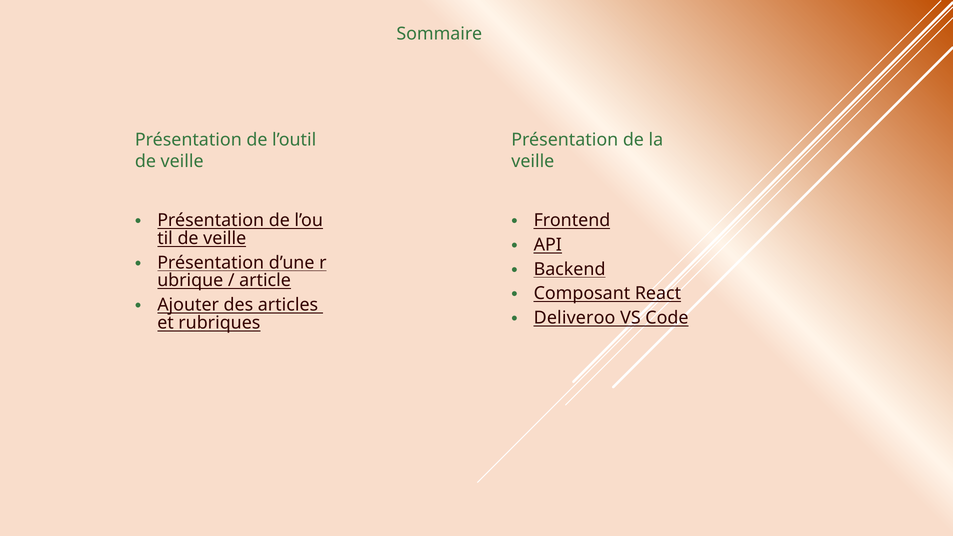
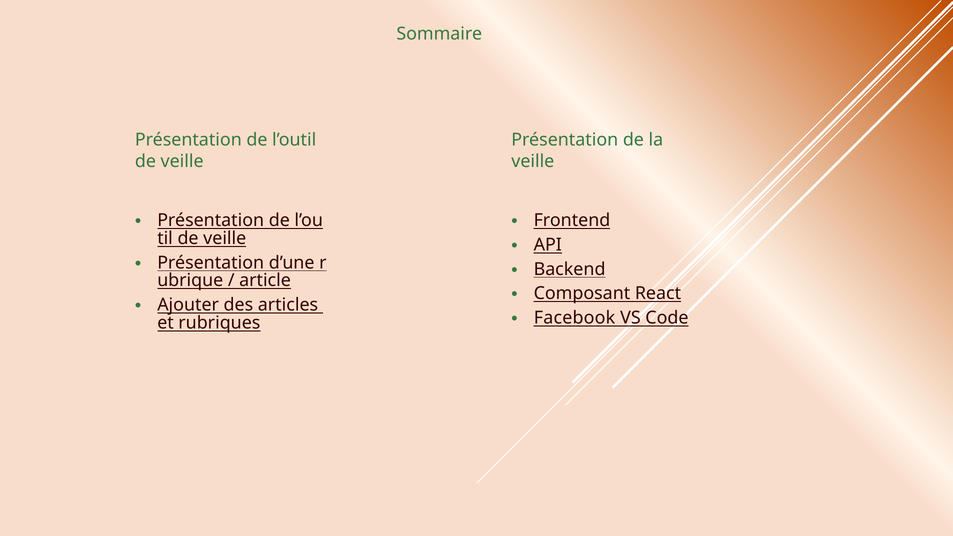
Deliveroo: Deliveroo -> Facebook (575, 318)
